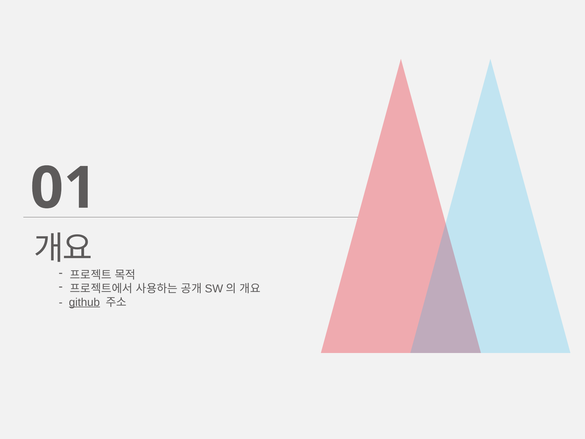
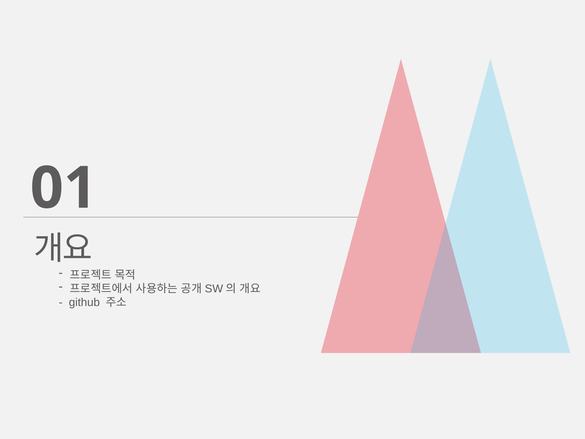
github underline: present -> none (84, 302)
